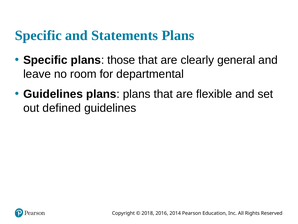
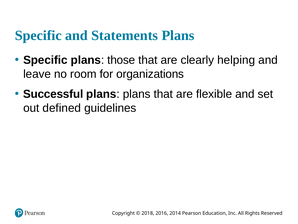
general: general -> helping (236, 60)
departmental: departmental -> organizations (150, 74)
Guidelines: Guidelines -> Successful (53, 94)
